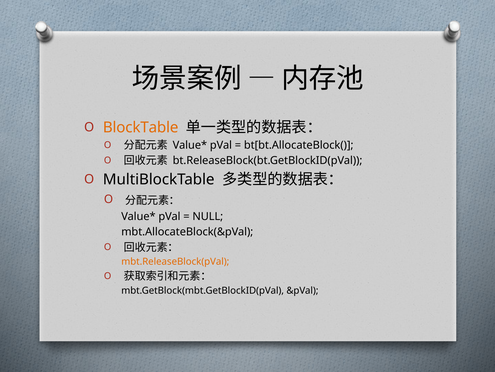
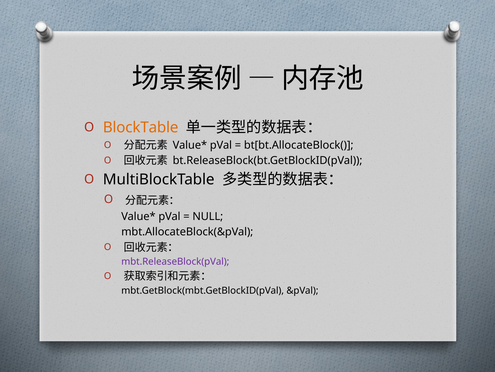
mbt.ReleaseBlock(pVal colour: orange -> purple (175, 261)
